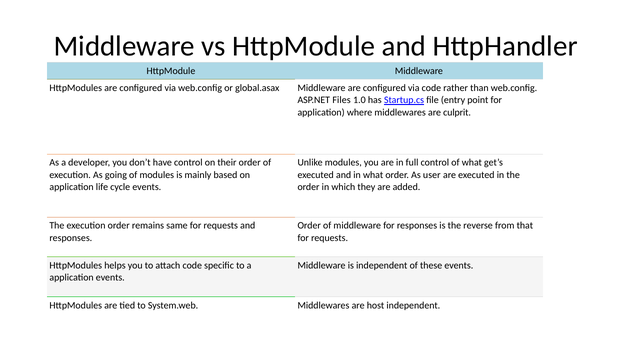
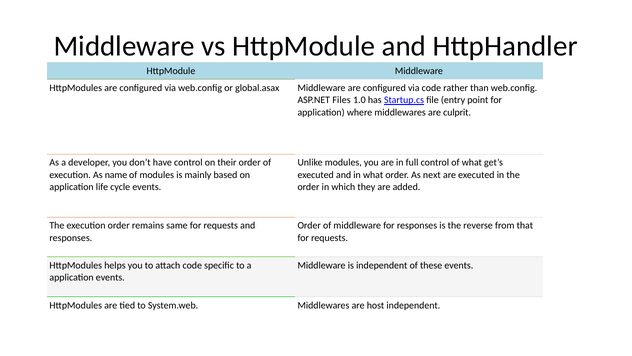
going: going -> name (116, 175)
user: user -> next (432, 175)
